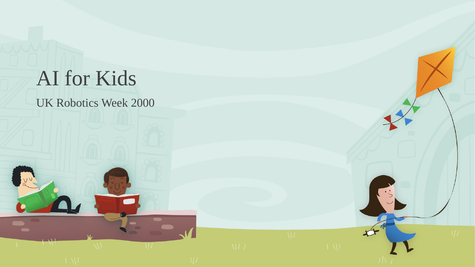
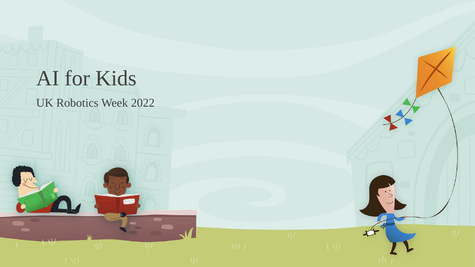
2000: 2000 -> 2022 (143, 103)
